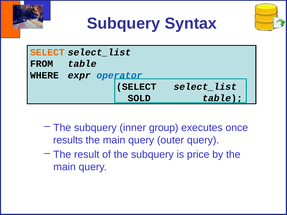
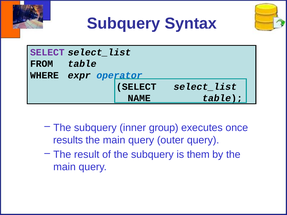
SELECT colour: orange -> purple (47, 52)
SOLD: SOLD -> NAME (139, 98)
price: price -> them (198, 155)
